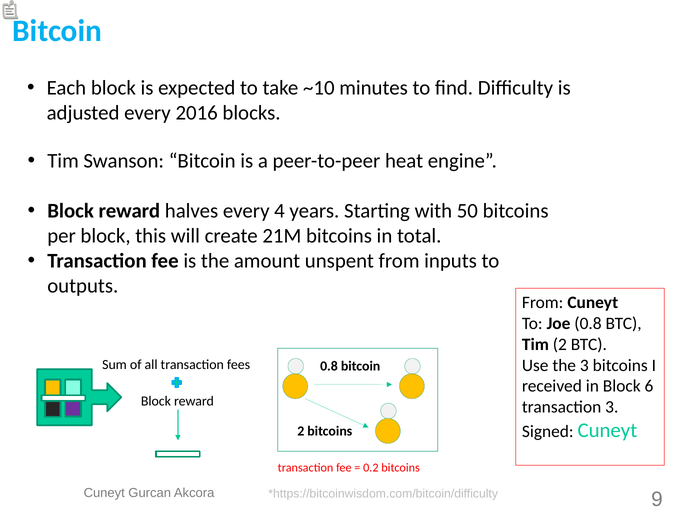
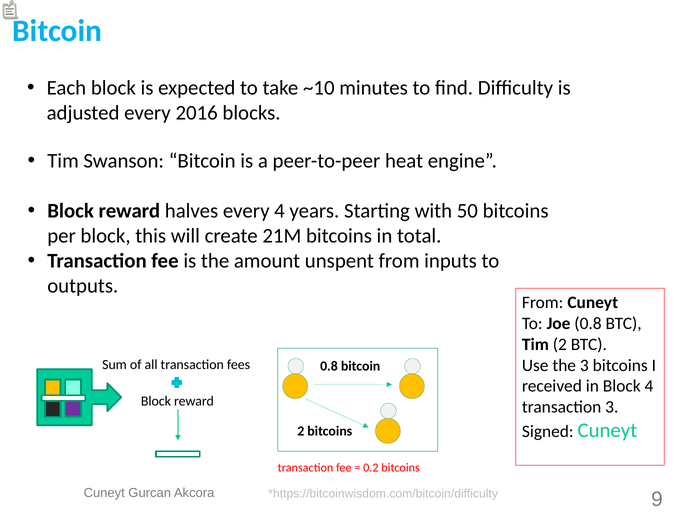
Block 6: 6 -> 4 (649, 386)
